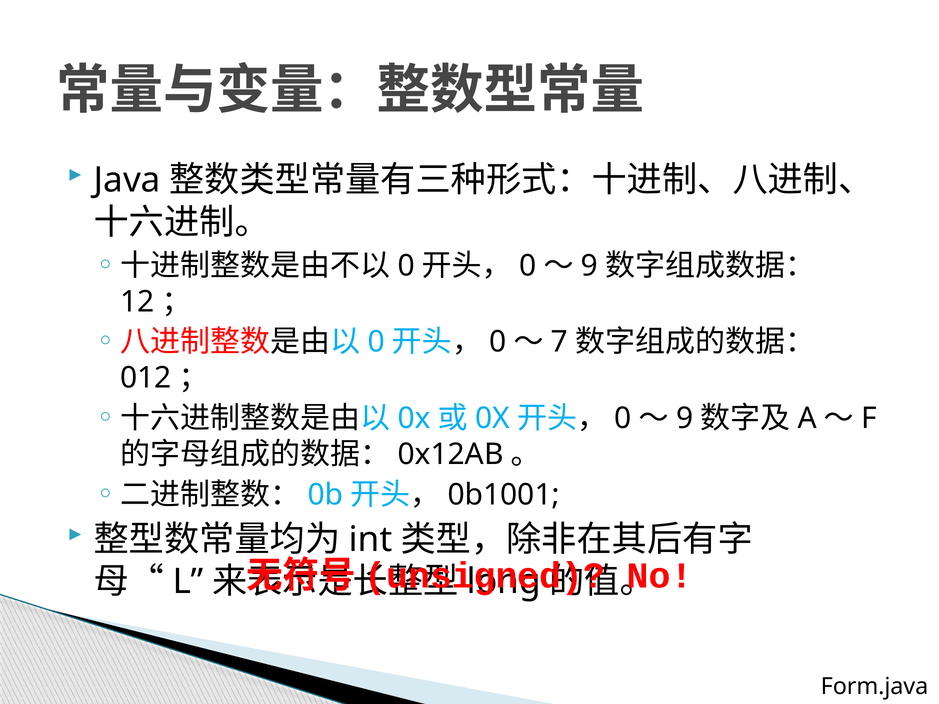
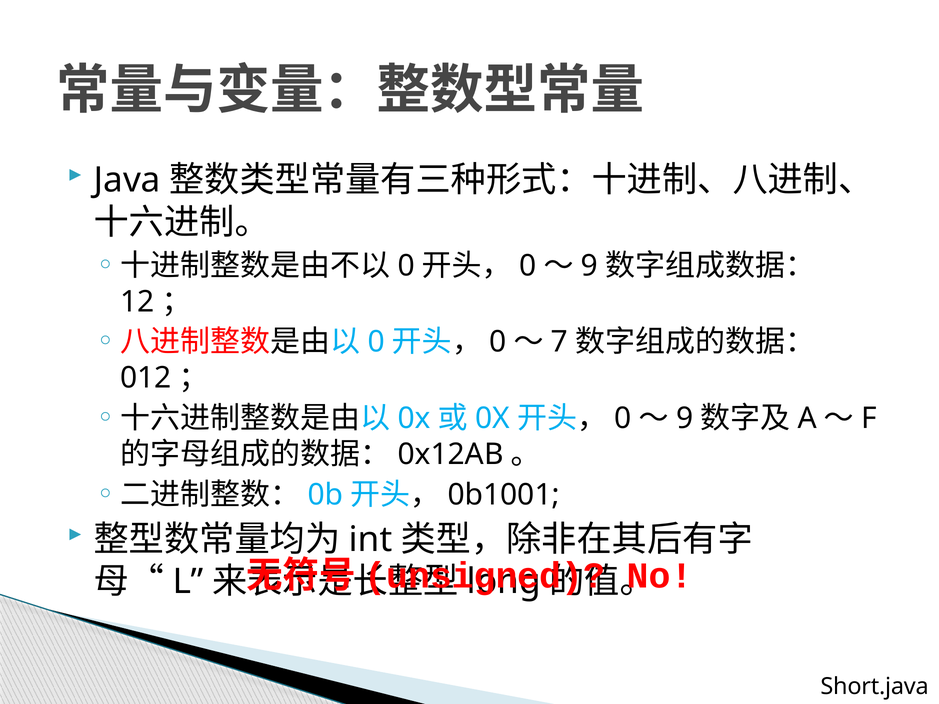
Form.java: Form.java -> Short.java (875, 687)
